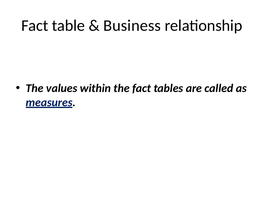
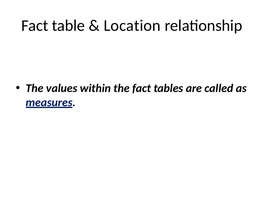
Business: Business -> Location (132, 26)
